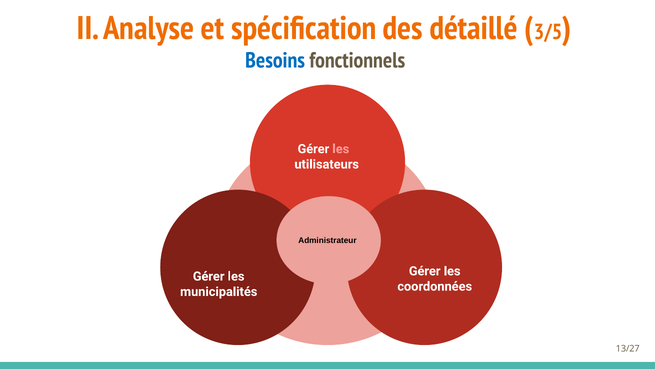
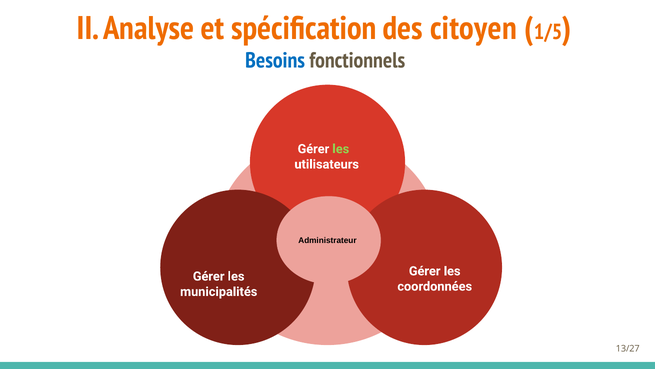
détaillé: détaillé -> citoyen (473, 28)
3/5: 3/5 -> 1/5 (548, 32)
les colour: pink -> light green (341, 149)
